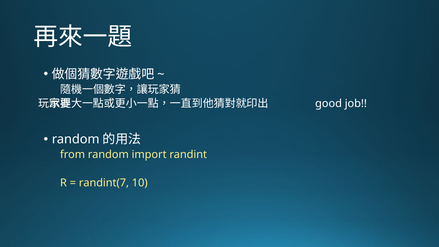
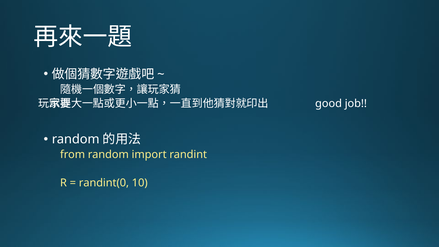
randint(7: randint(7 -> randint(0 (104, 183)
